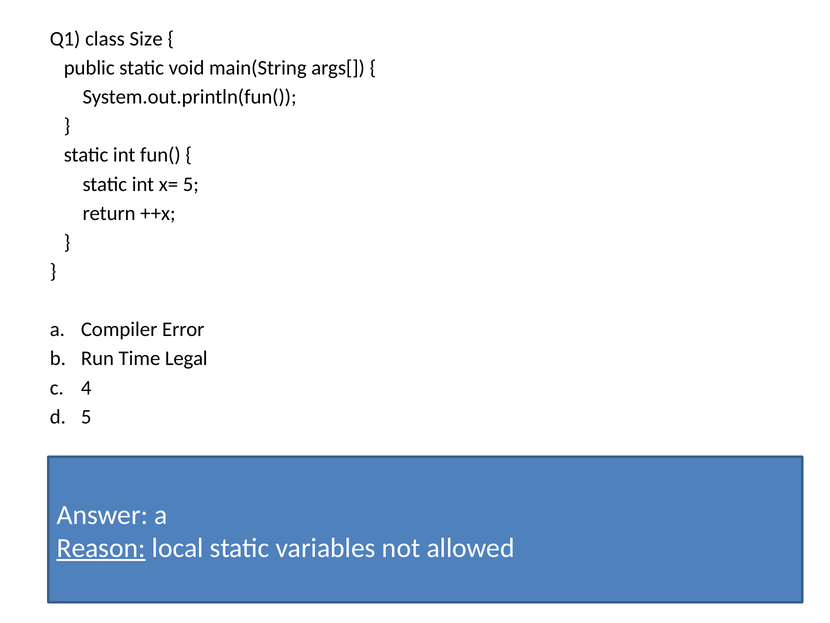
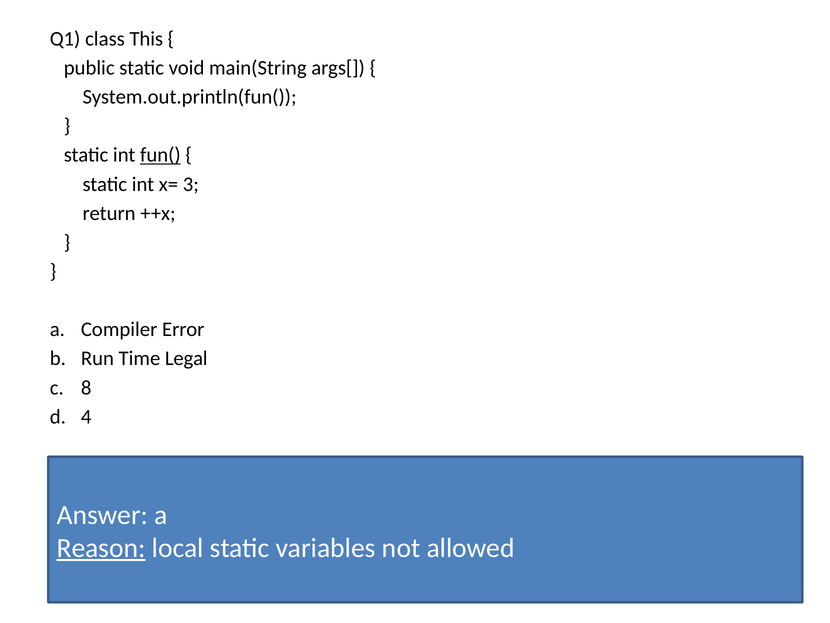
Size: Size -> This (146, 39)
fun( underline: none -> present (160, 155)
x= 5: 5 -> 3 (191, 184)
4: 4 -> 8 (86, 387)
5: 5 -> 4 (86, 416)
